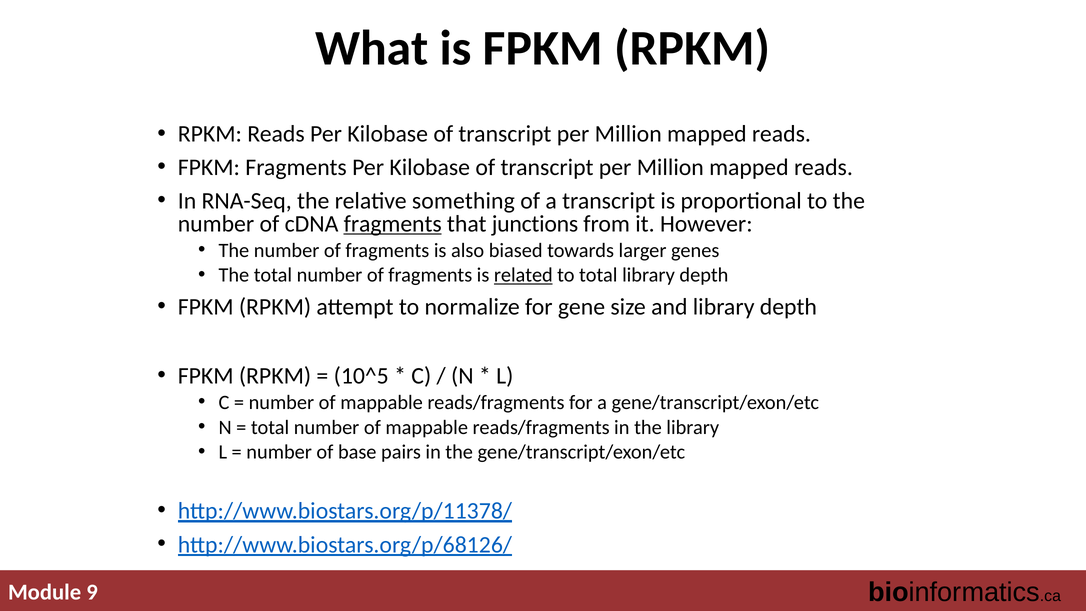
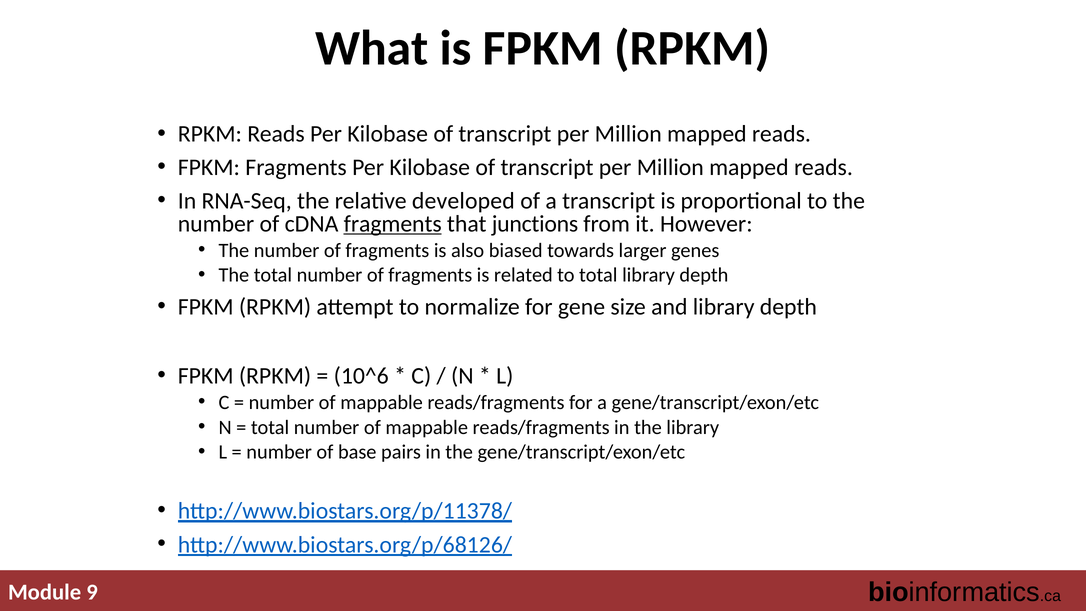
something: something -> developed (463, 201)
related underline: present -> none (523, 275)
10^5: 10^5 -> 10^6 (361, 376)
